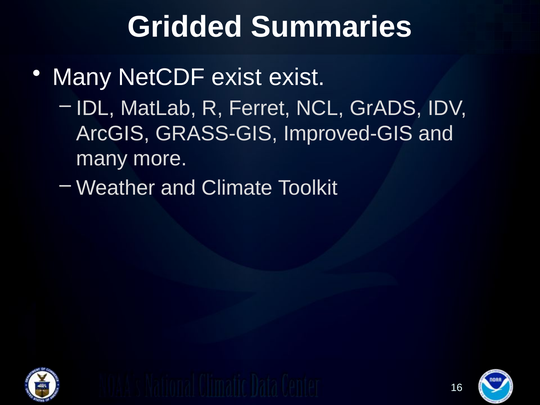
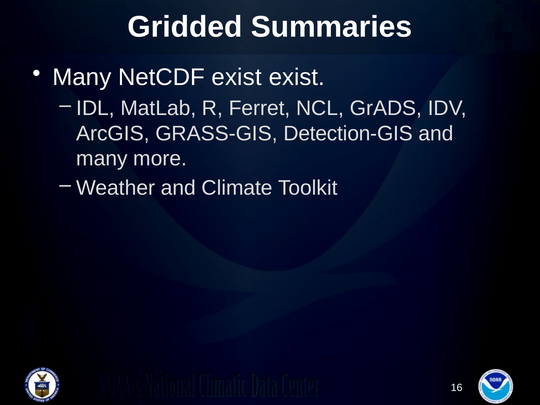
Improved-GIS: Improved-GIS -> Detection-GIS (348, 133)
